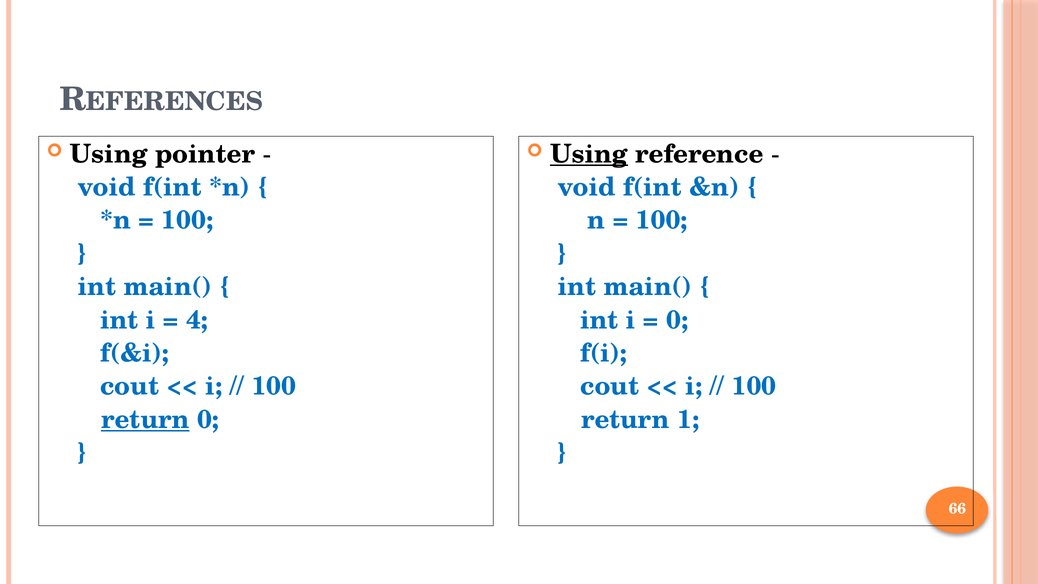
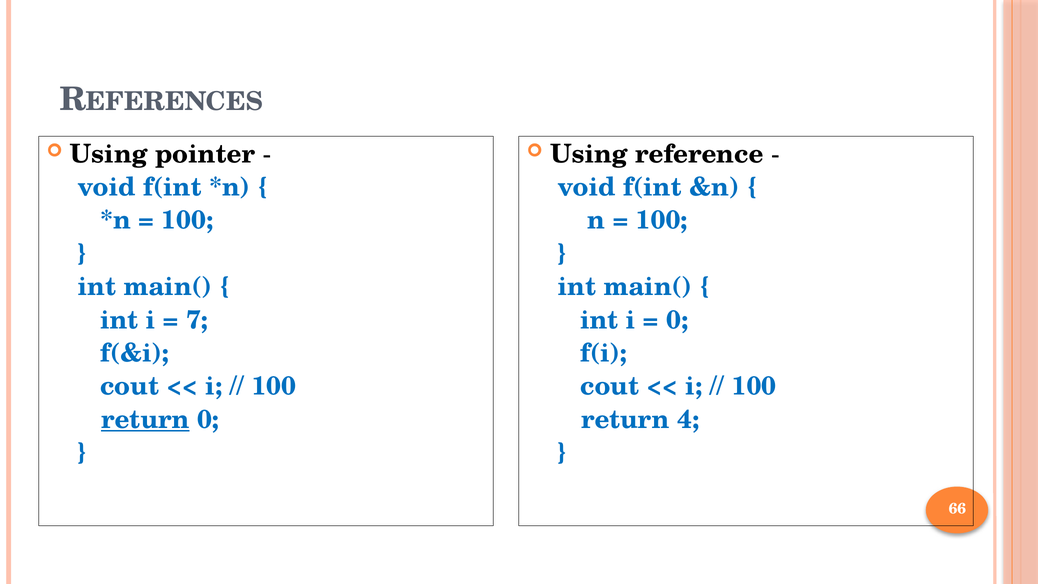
Using underline: present -> none (589, 154)
4: 4 -> 7 (197, 320)
1: 1 -> 4 (688, 419)
